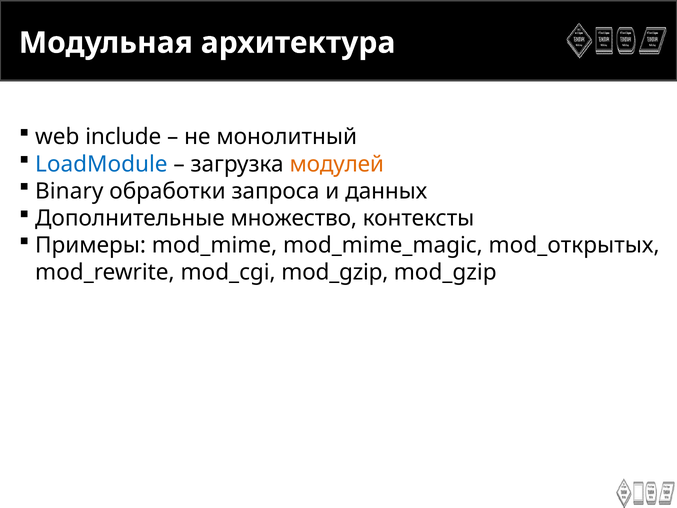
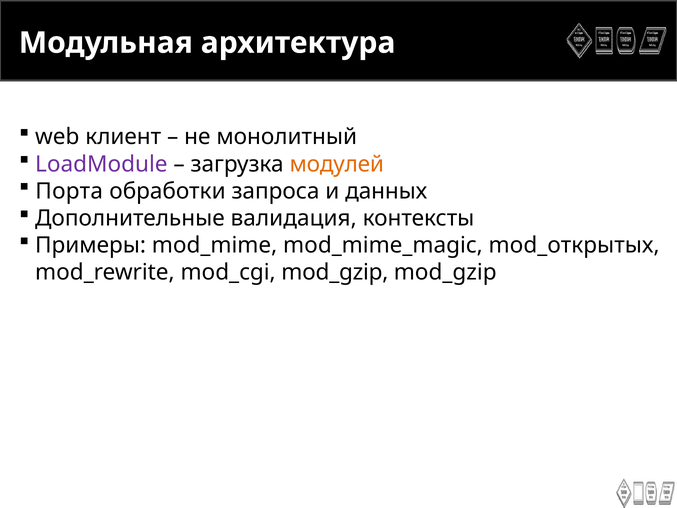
include: include -> клиент (123, 137)
LoadModule colour: blue -> purple (101, 164)
Binary: Binary -> Порта (69, 191)
множество: множество -> валидация (294, 218)
